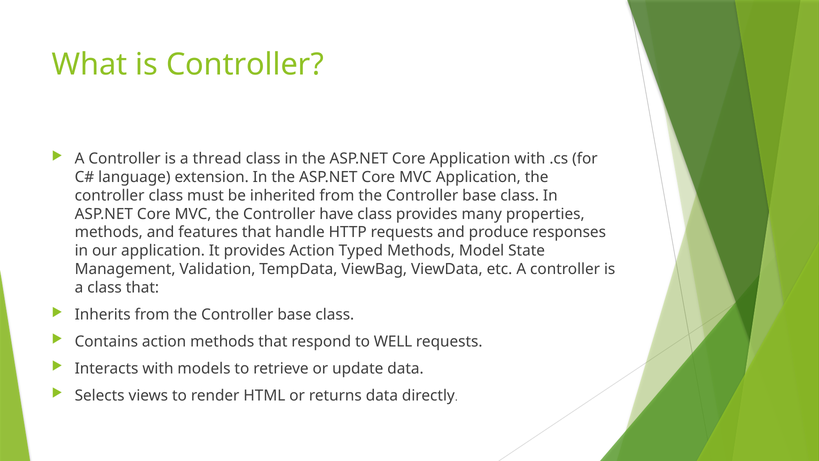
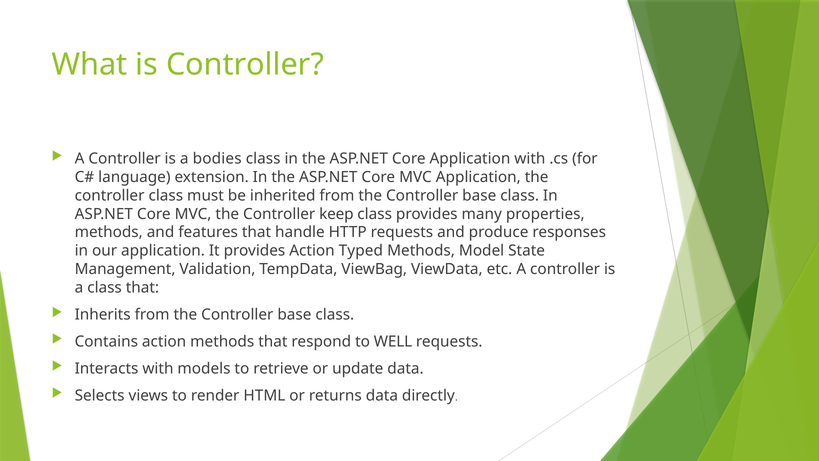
thread: thread -> bodies (217, 159)
have: have -> keep (336, 214)
